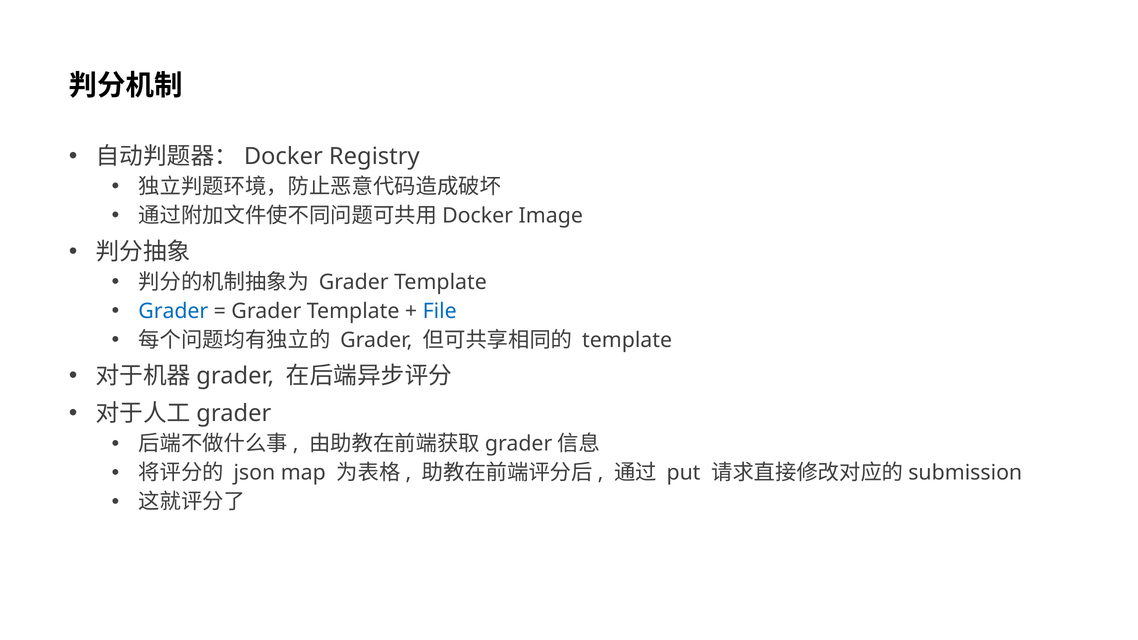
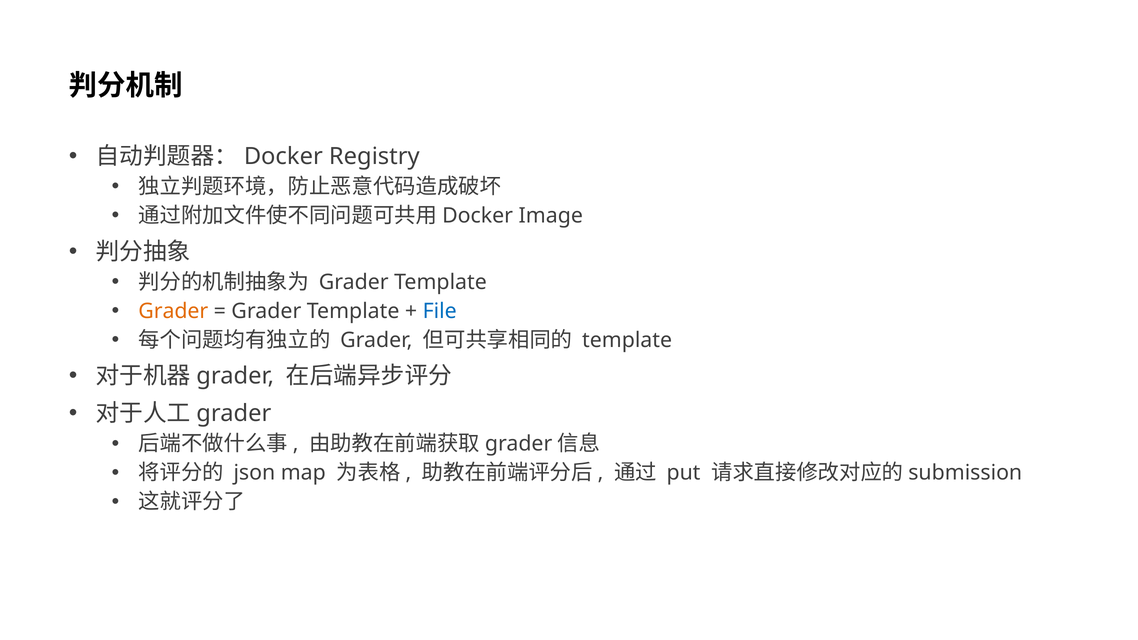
Grader colour: blue -> orange (173, 311)
